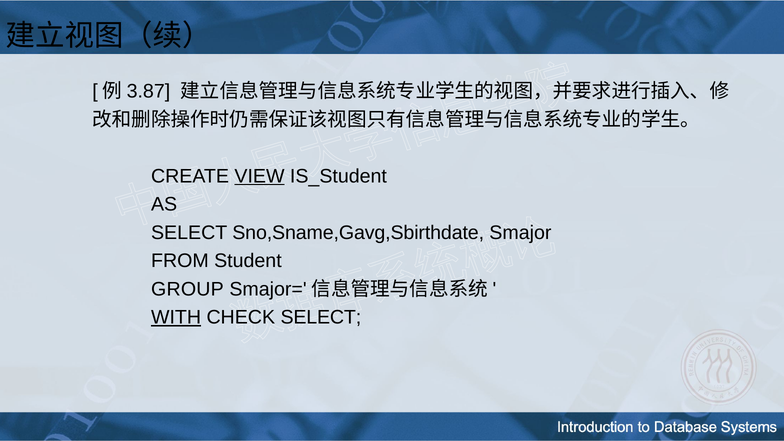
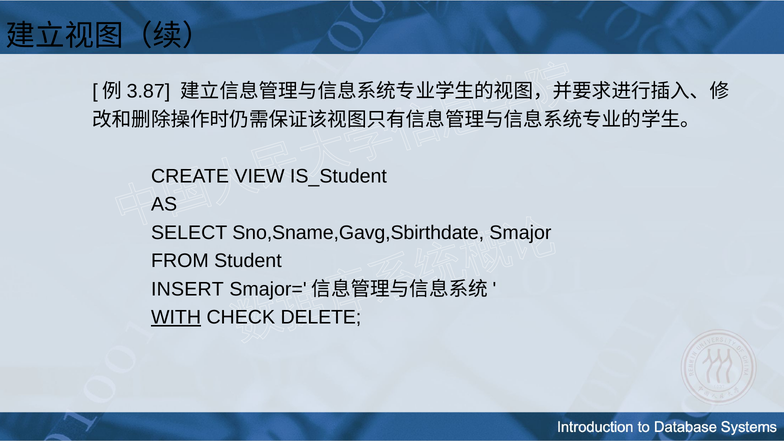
VIEW underline: present -> none (260, 176)
GROUP: GROUP -> INSERT (187, 289)
CHECK SELECT: SELECT -> DELETE (321, 317)
